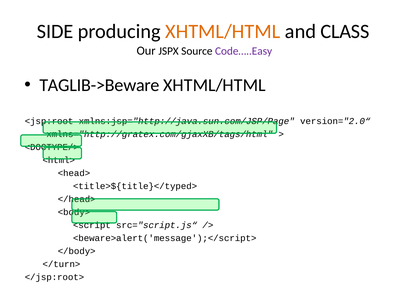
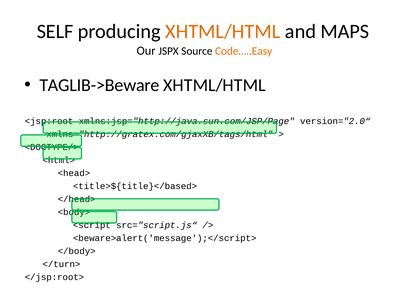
SIDE: SIDE -> SELF (55, 32)
CLASS: CLASS -> MAPS (345, 32)
Code…..Easy colour: purple -> orange (244, 51)
<title>${title}</typed>: <title>${title}</typed> -> <title>${title}</based> (135, 186)
